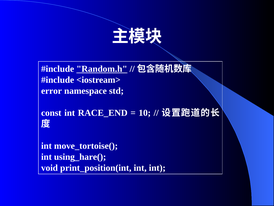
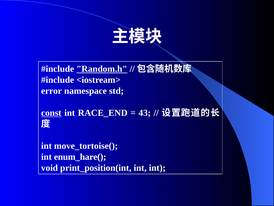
const underline: none -> present (51, 113)
10: 10 -> 43 (145, 113)
using_hare(: using_hare( -> enum_hare( (80, 156)
